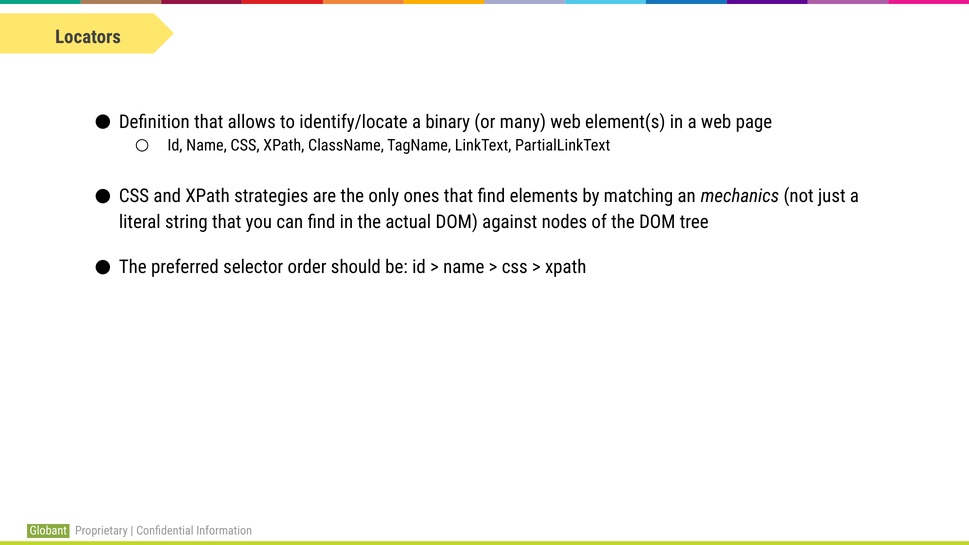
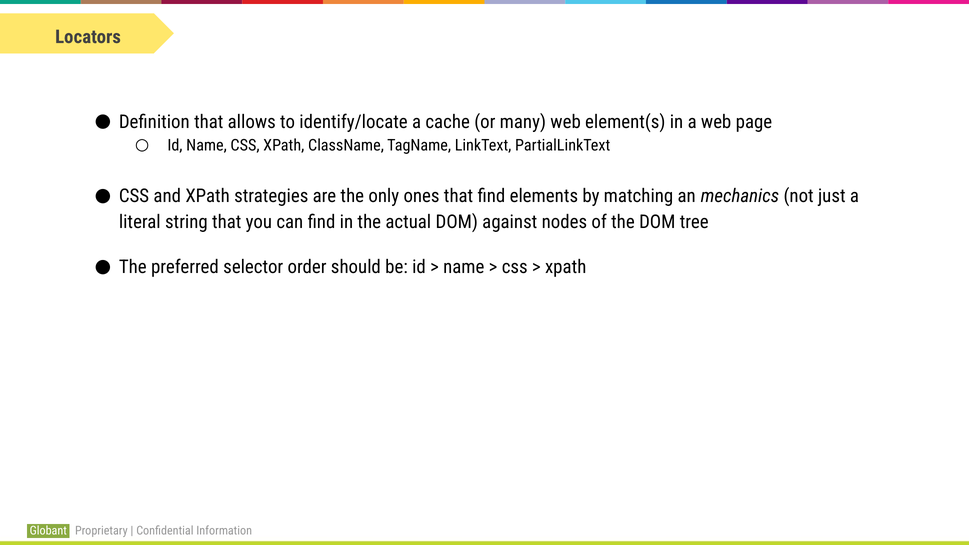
binary: binary -> cache (448, 122)
